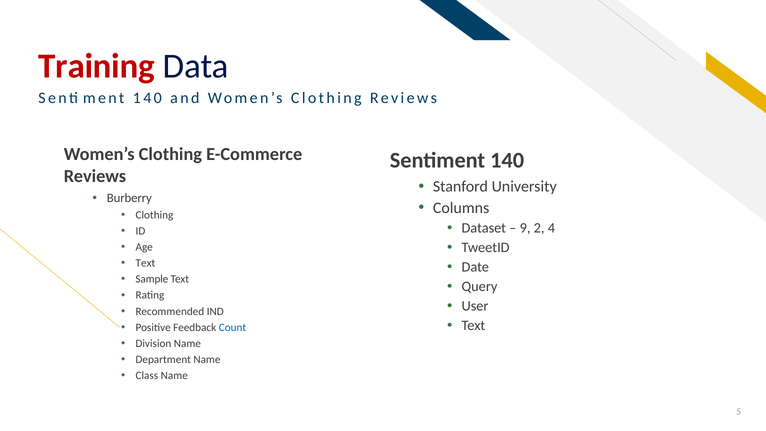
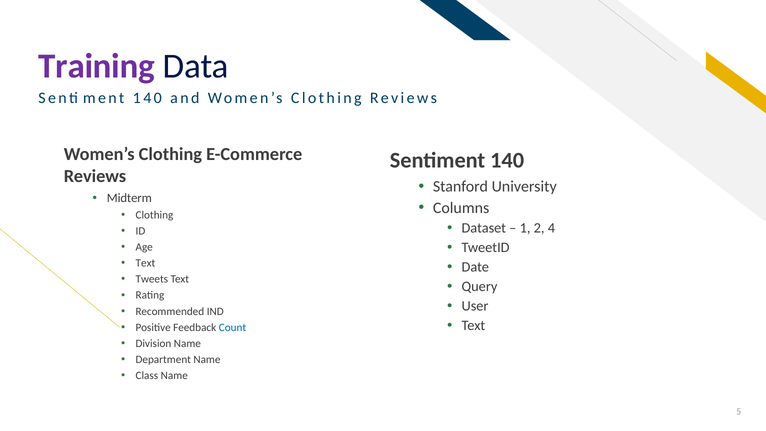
Training colour: red -> purple (97, 66)
Burberry: Burberry -> Midterm (129, 198)
9: 9 -> 1 (525, 228)
Sample: Sample -> Tweets (152, 279)
